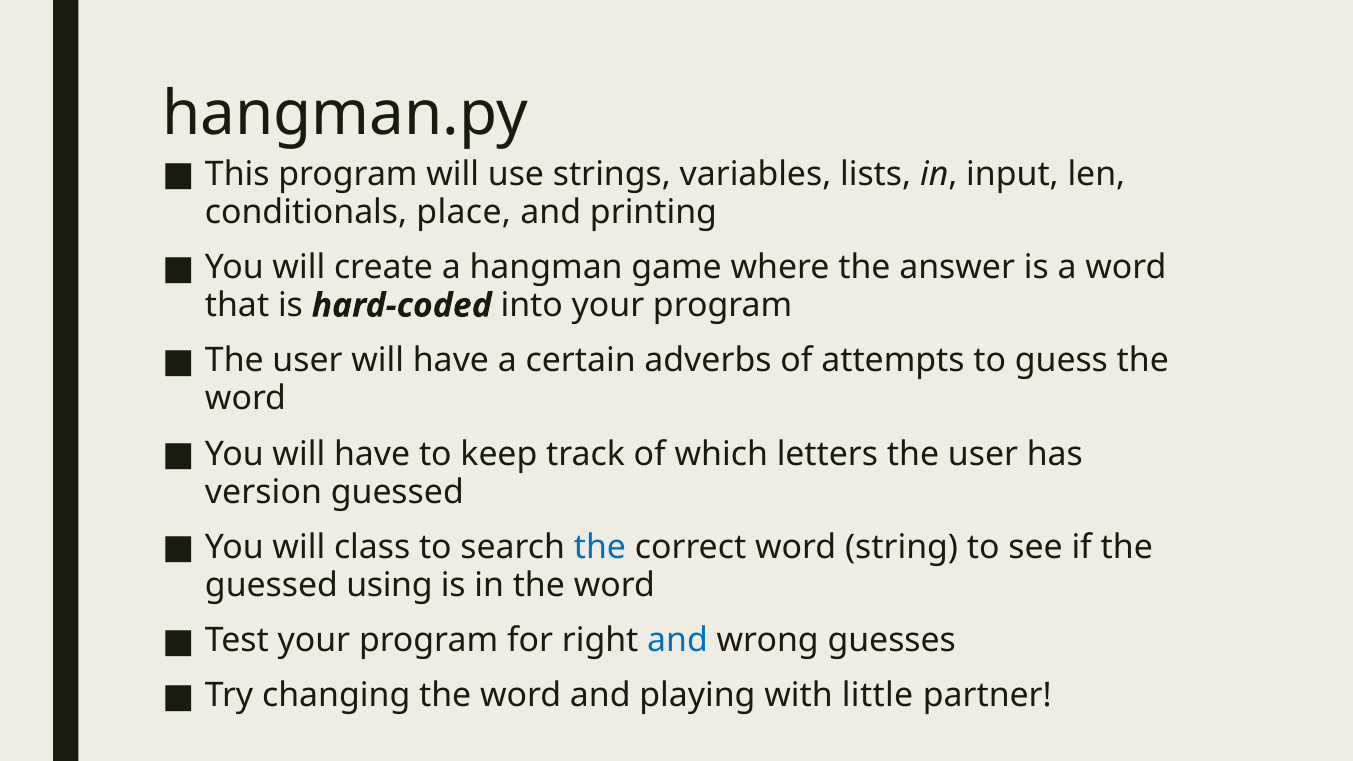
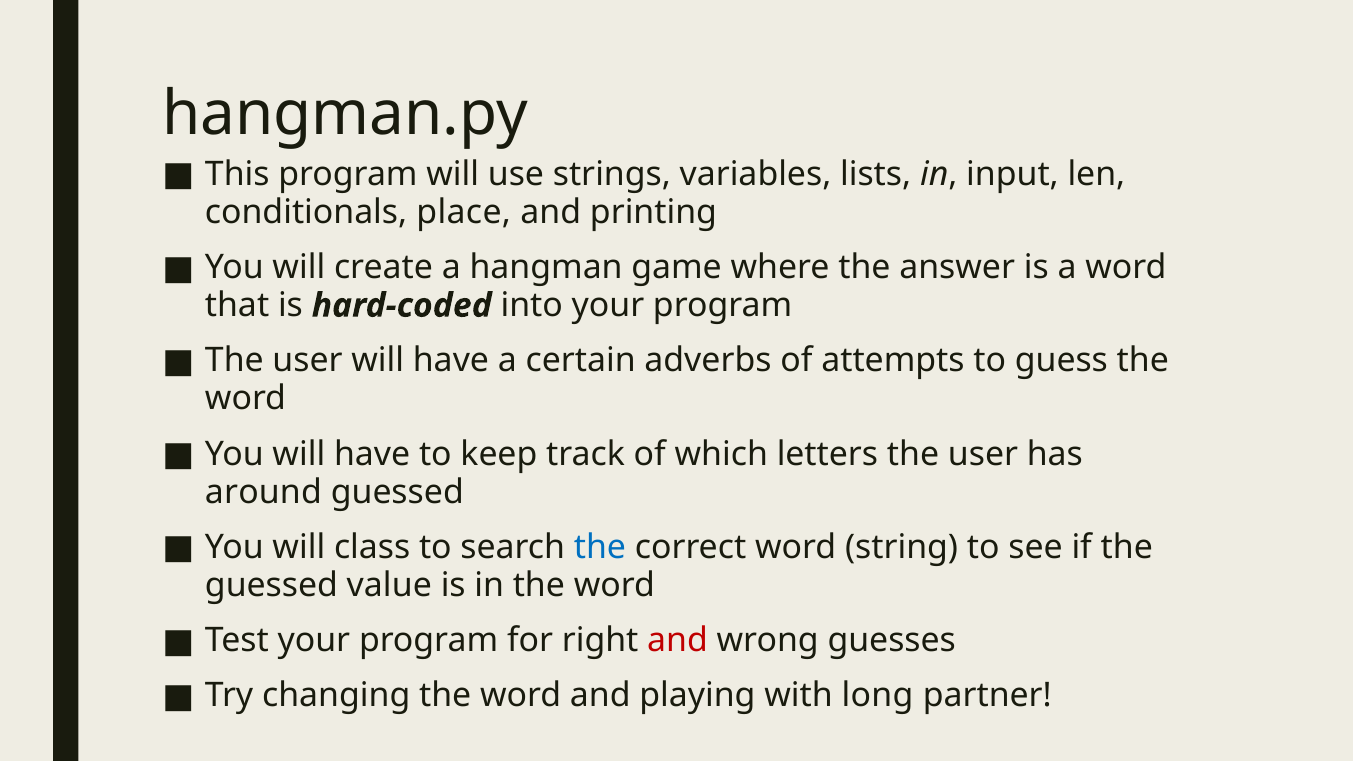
version: version -> around (263, 492)
using: using -> value (389, 585)
and colour: blue -> red (677, 640)
little: little -> long (878, 696)
